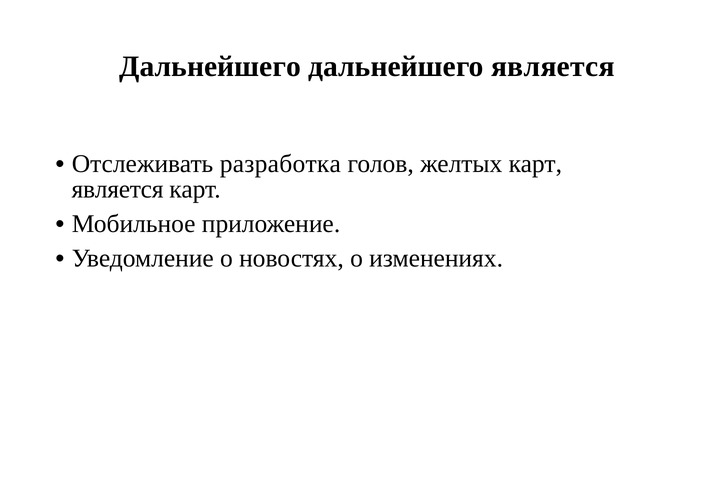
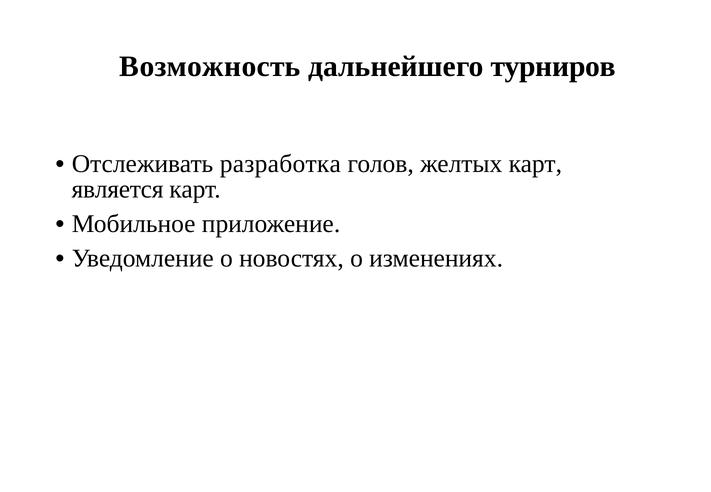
Дальнейшего: Дальнейшего -> Возможность (210, 67)
дальнейшего является: является -> турниров (553, 67)
